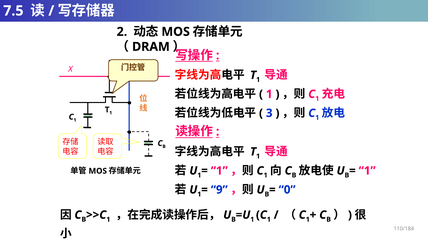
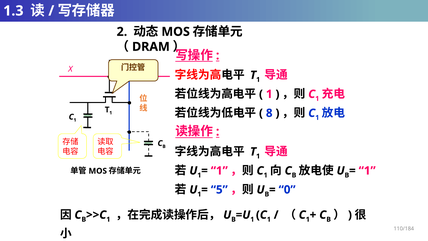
7.5: 7.5 -> 1.3 (13, 11)
3: 3 -> 8 (269, 113)
9: 9 -> 5 (219, 190)
